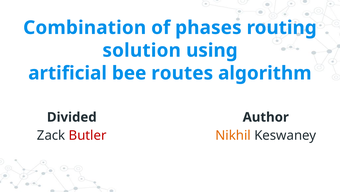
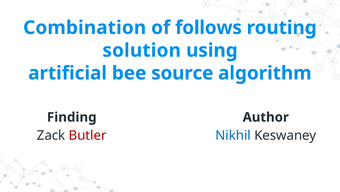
phases: phases -> follows (209, 28)
routes: routes -> source (182, 73)
Divided: Divided -> Finding (72, 117)
Nikhil colour: orange -> blue (233, 135)
